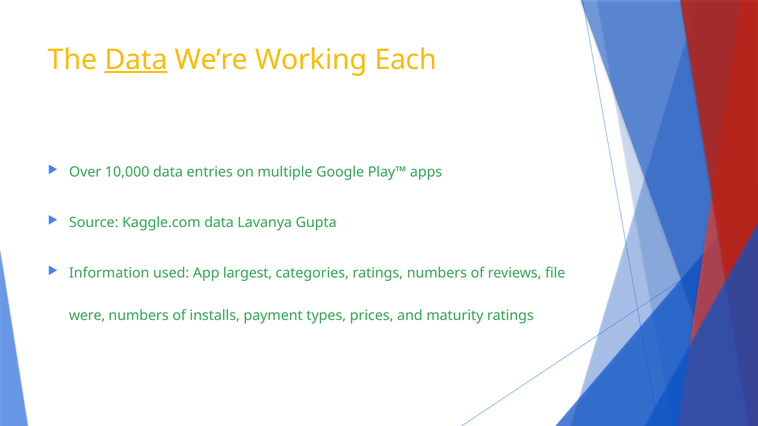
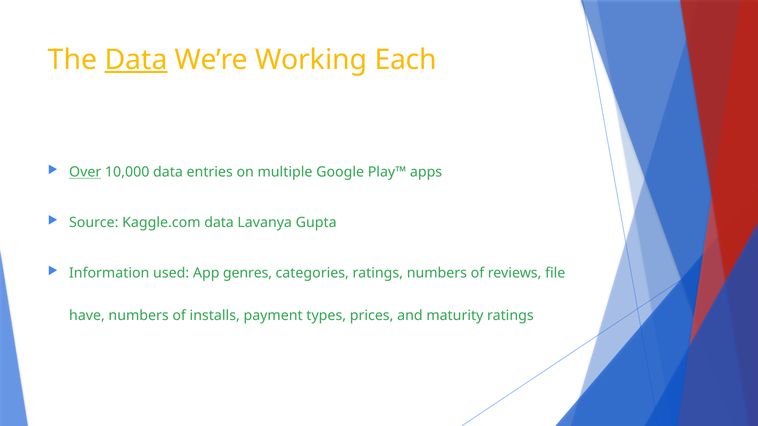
Over underline: none -> present (85, 172)
largest: largest -> genres (248, 273)
were: were -> have (87, 316)
